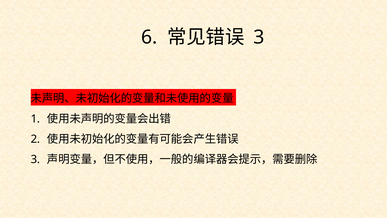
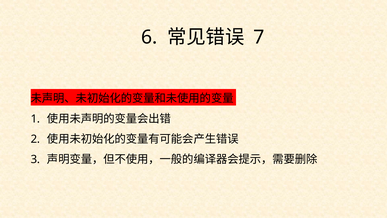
3: 3 -> 7 (259, 37)
